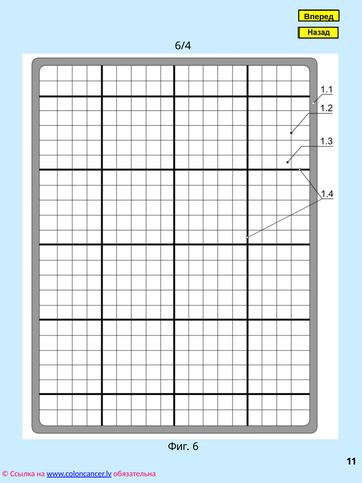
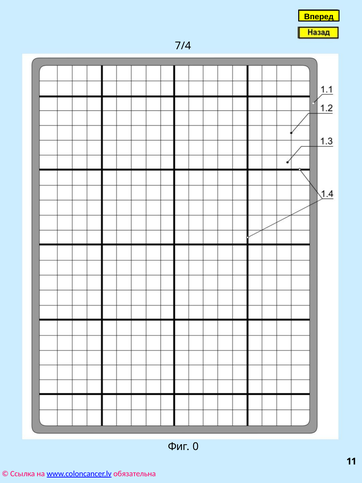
6/4: 6/4 -> 7/4 (183, 46)
6: 6 -> 0 (196, 446)
